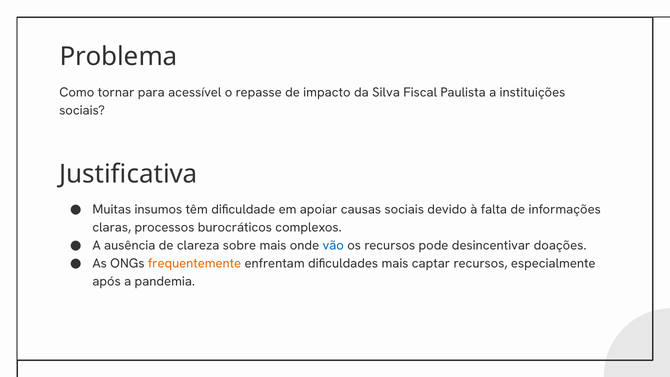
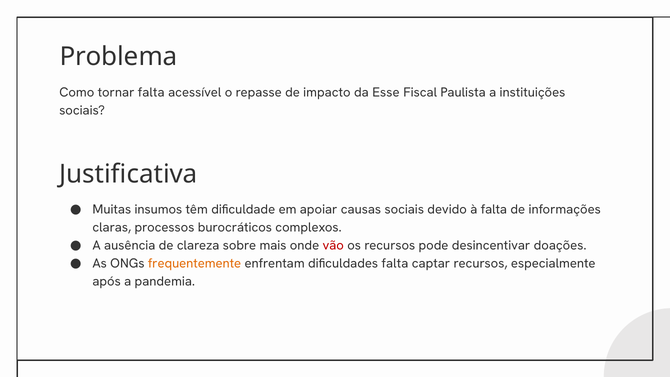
tornar para: para -> falta (151, 92)
Silva: Silva -> Esse (386, 92)
vão colour: blue -> red (333, 246)
dificuldades mais: mais -> falta (395, 264)
